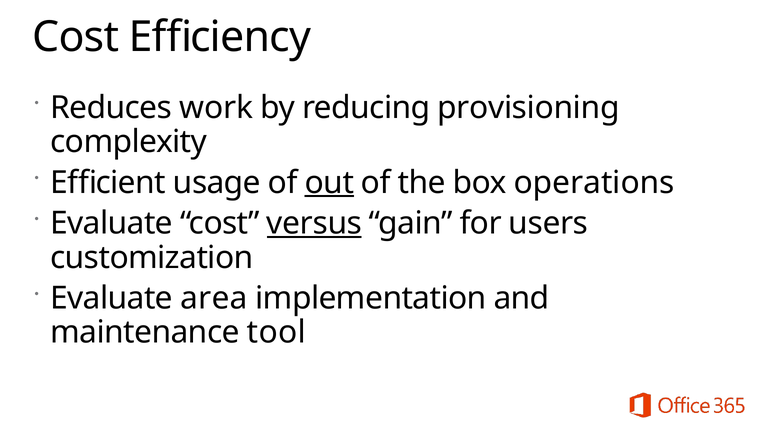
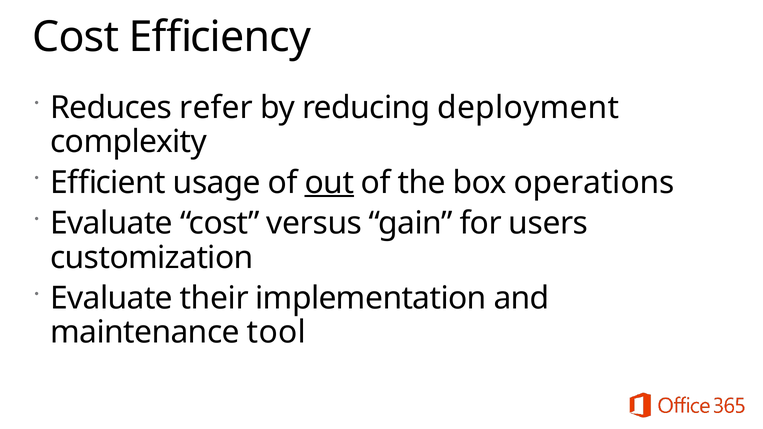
work: work -> refer (216, 108)
provisioning: provisioning -> deployment (528, 108)
versus underline: present -> none (314, 223)
area: area -> their (214, 298)
